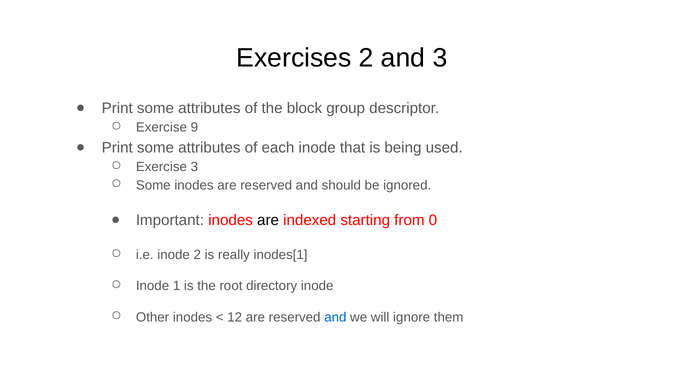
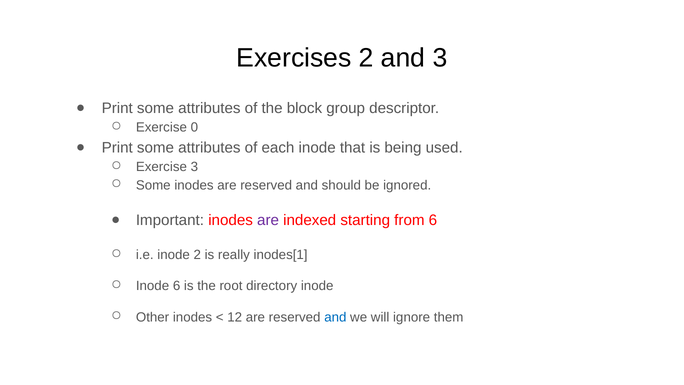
9: 9 -> 0 (194, 127)
are colour: black -> purple (268, 220)
from 0: 0 -> 6 (433, 220)
Inode 1: 1 -> 6 (177, 286)
